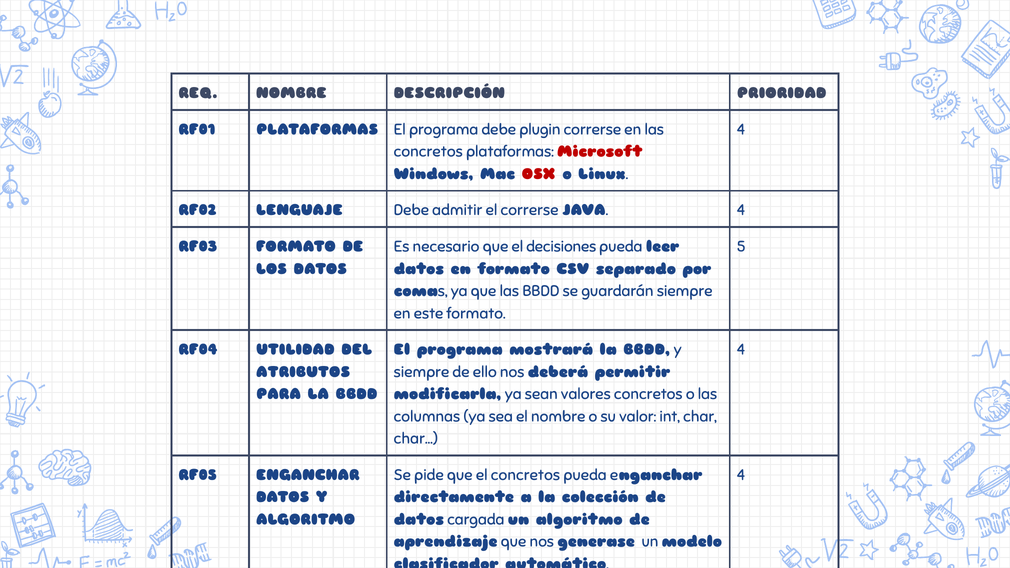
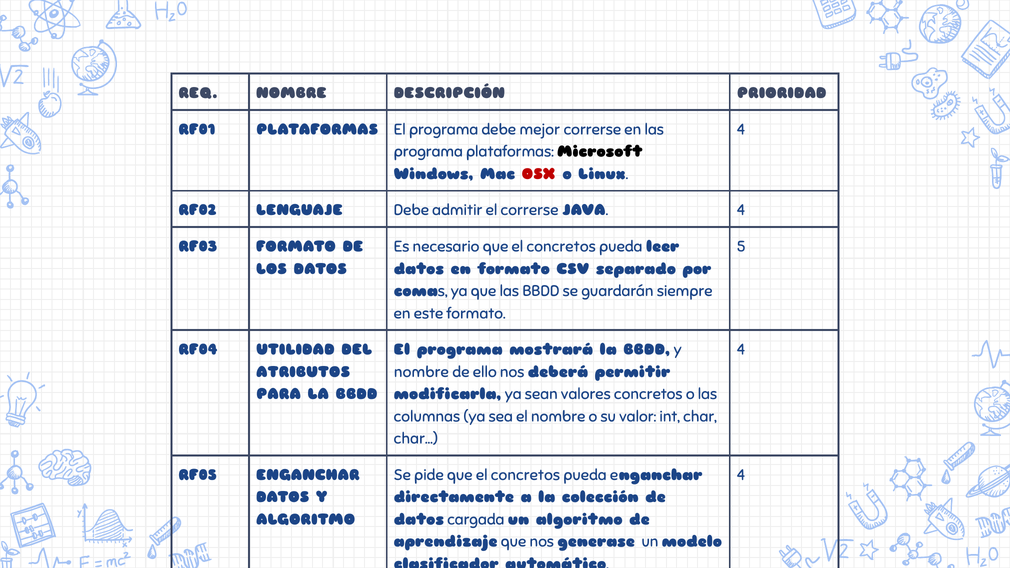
plugin: plugin -> mejor (540, 130)
concretos: concretos -> programa (428, 152)
Microsoft colour: red -> black (600, 152)
necesario que el decisiones: decisiones -> concretos (561, 247)
siempre: siempre -> nombre (421, 372)
